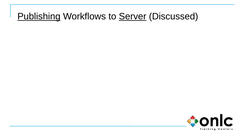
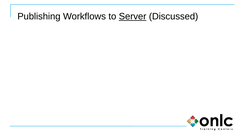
Publishing underline: present -> none (39, 17)
